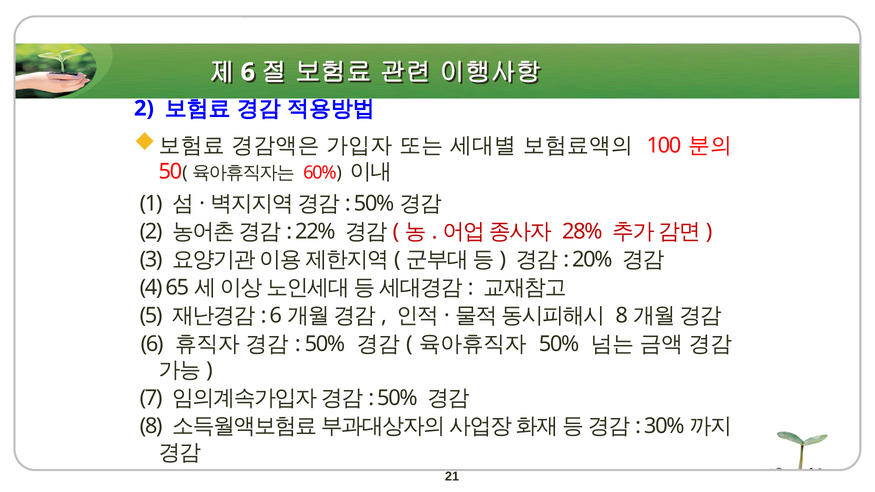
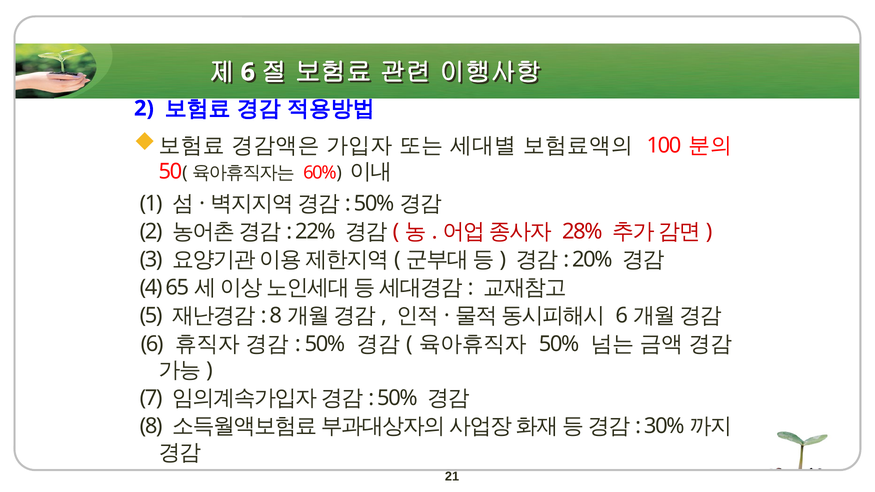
6: 6 -> 8 (276, 316)
8: 8 -> 6 (622, 316)
